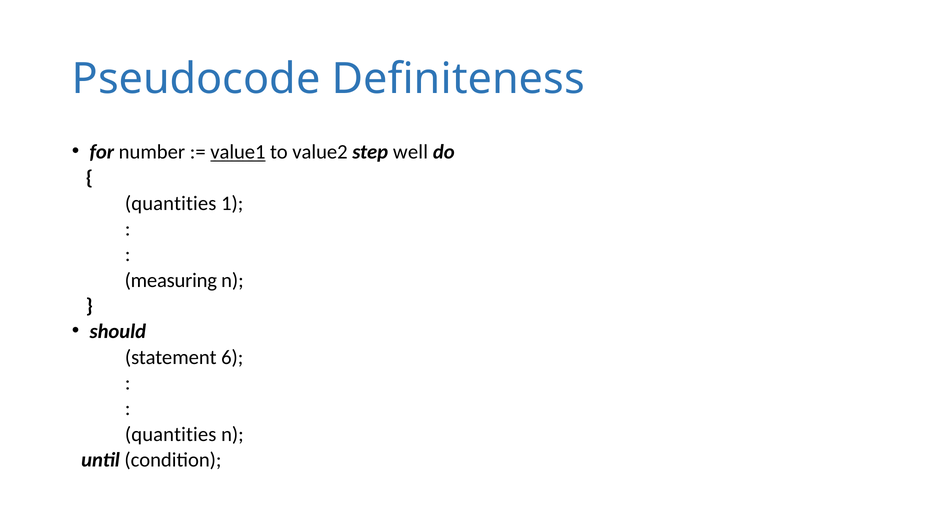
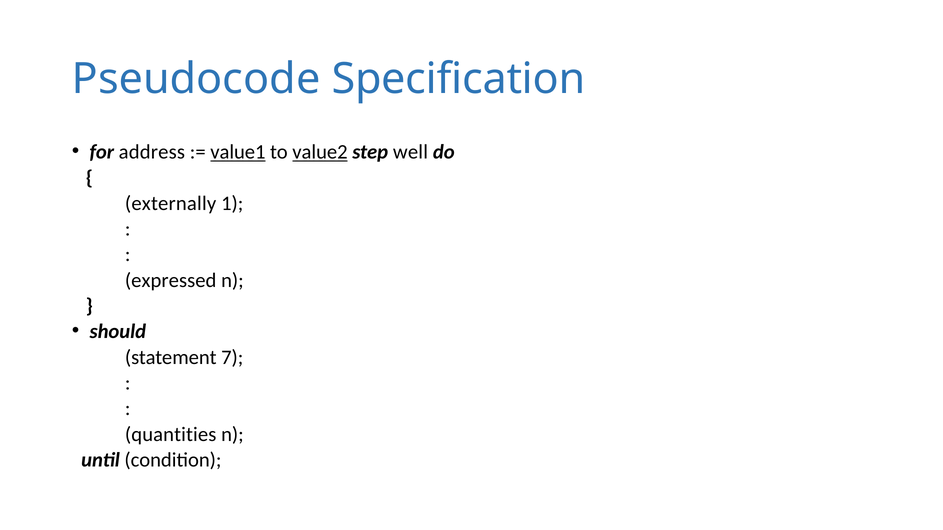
Definiteness: Definiteness -> Specification (458, 79)
number: number -> address (152, 152)
value2 underline: none -> present (320, 152)
quantities: quantities -> externally (171, 204)
measuring: measuring -> expressed (171, 281)
6: 6 -> 7 (232, 358)
